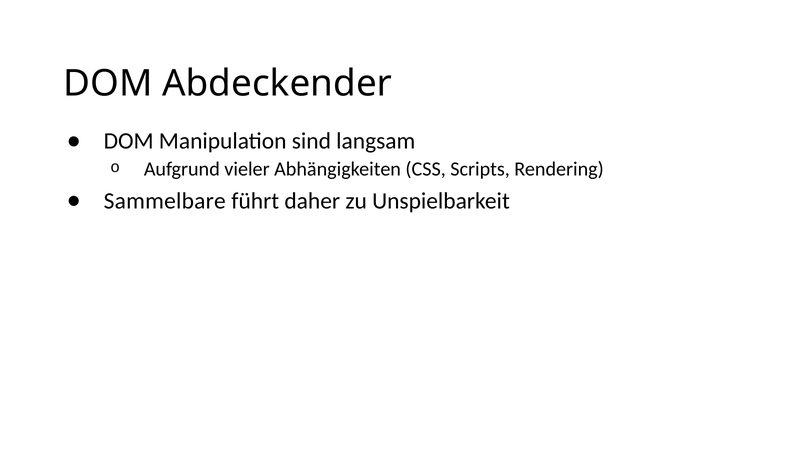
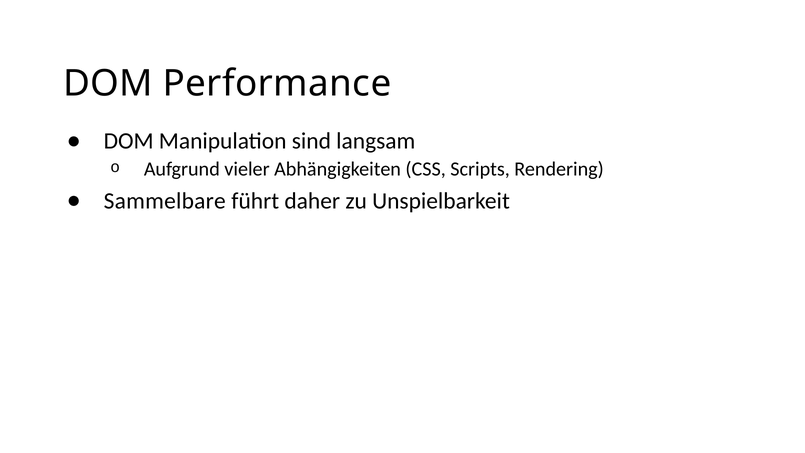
Abdeckender: Abdeckender -> Performance (277, 83)
